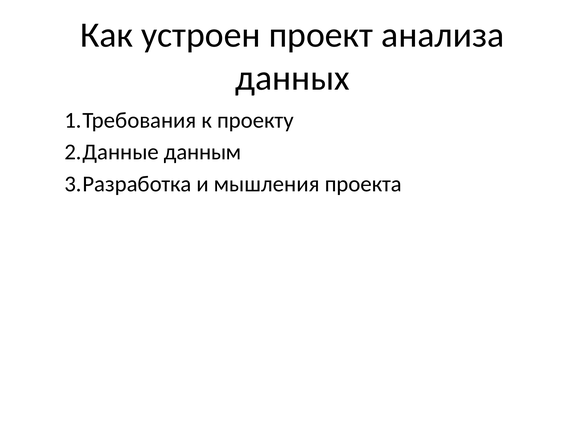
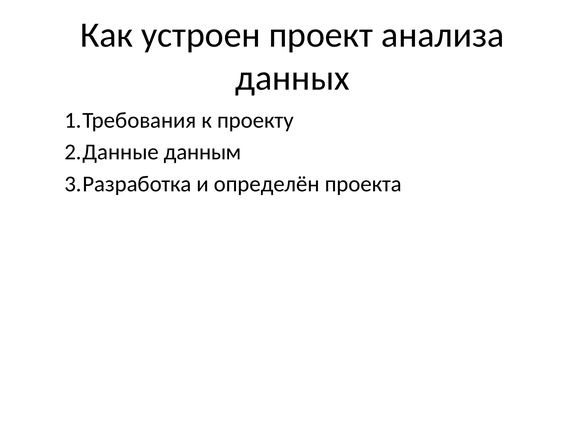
мышления: мышления -> определён (267, 184)
